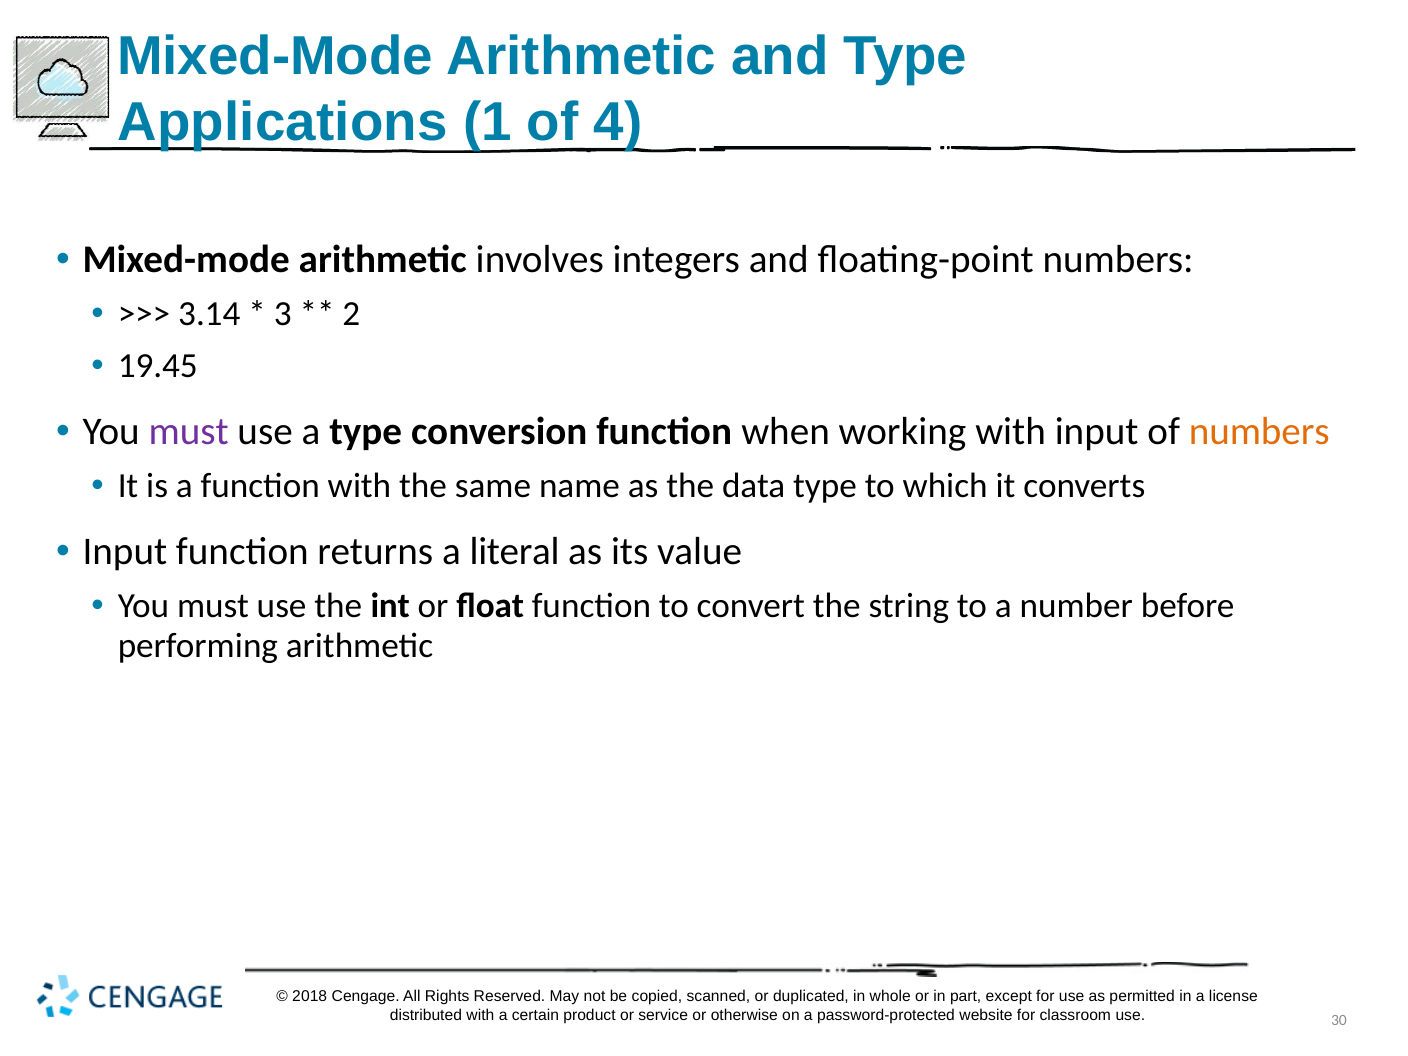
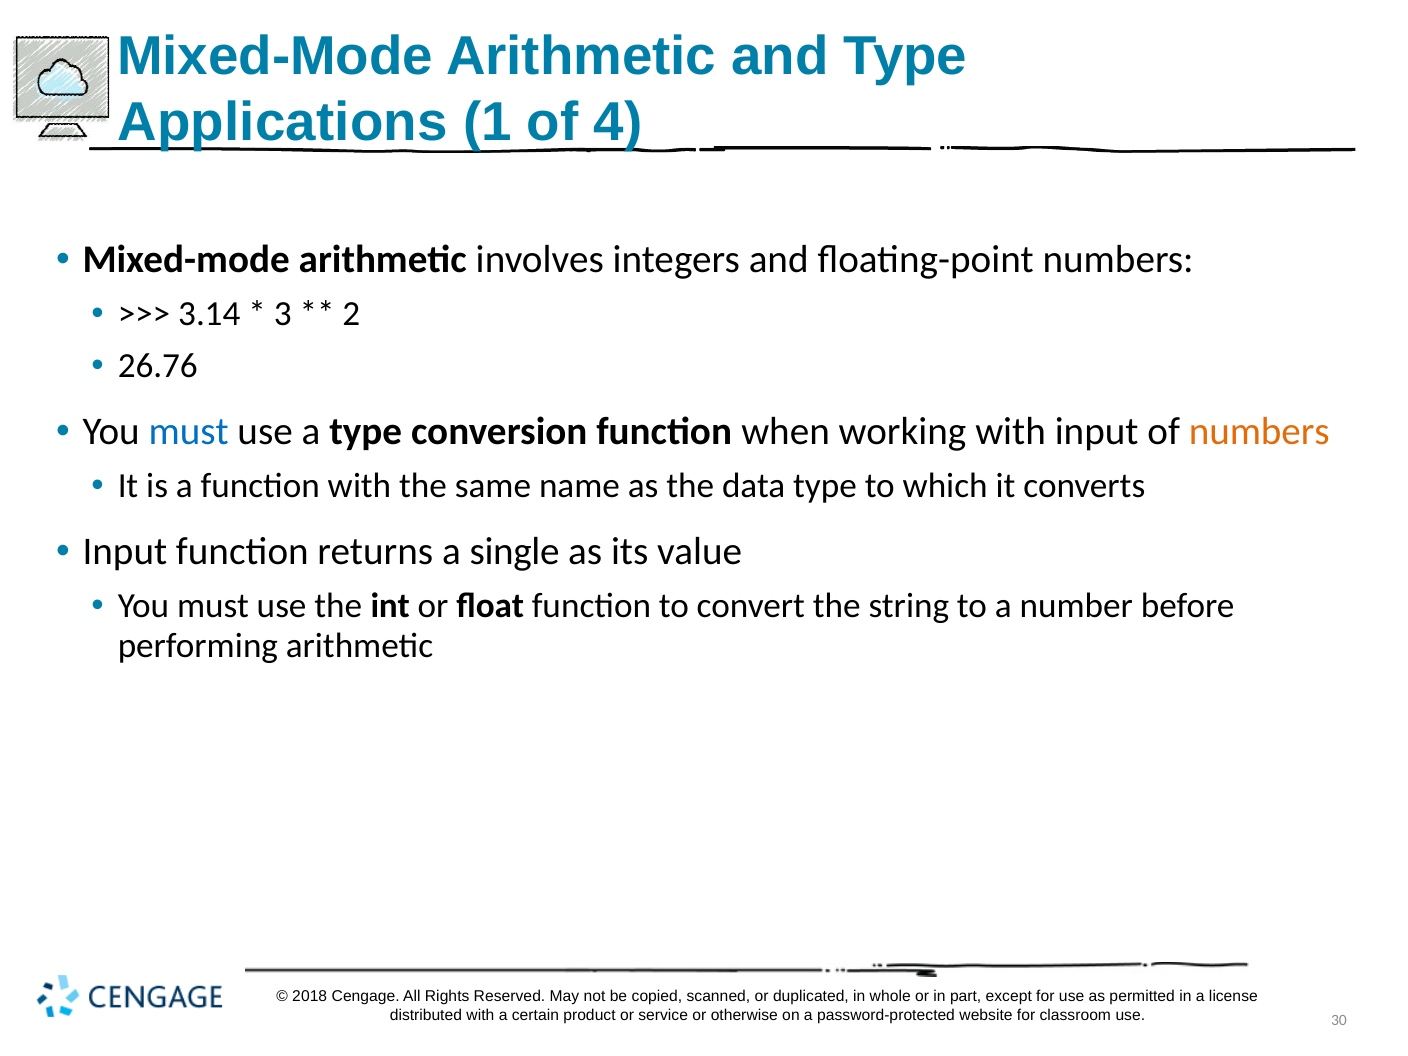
19.45: 19.45 -> 26.76 (158, 366)
must colour: purple -> blue (189, 432)
literal: literal -> single (515, 552)
